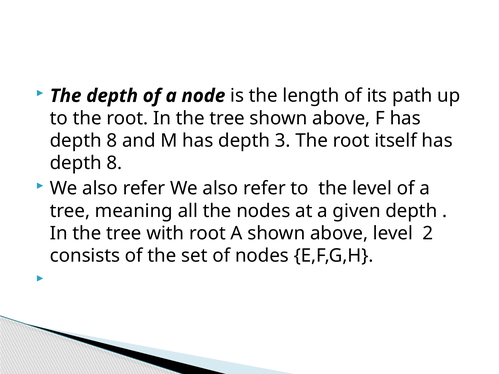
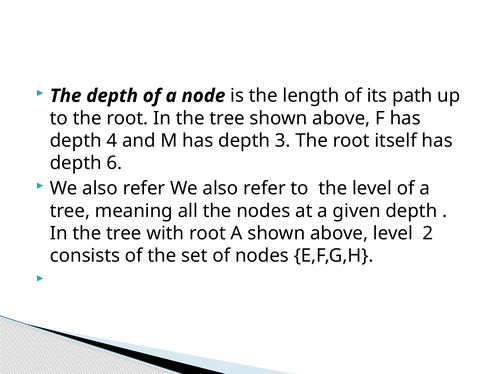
8: 8 -> 4 (112, 141)
8: 8 -> 6 (114, 163)
